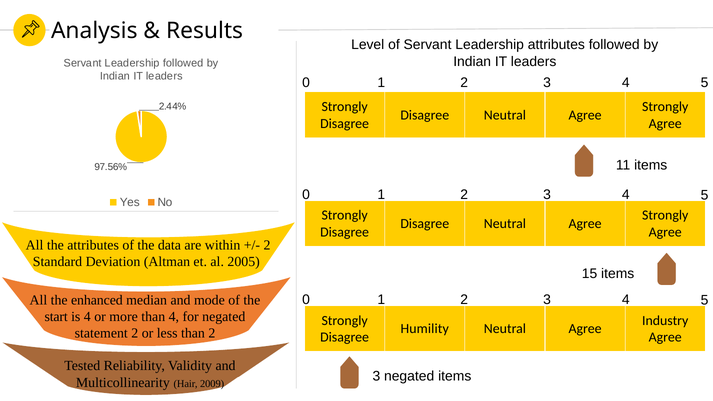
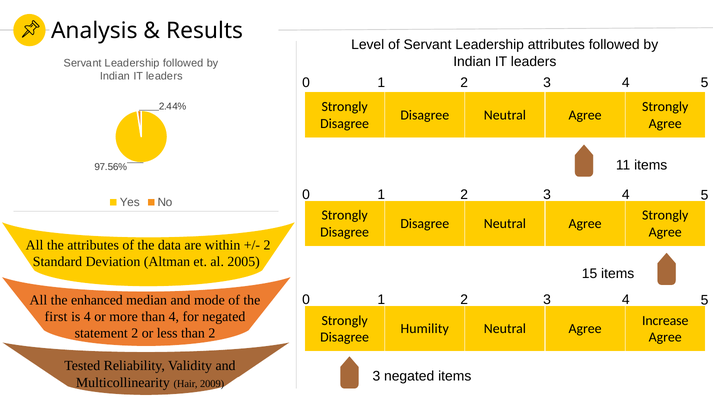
start: start -> first (56, 317)
Industry: Industry -> Increase (665, 321)
